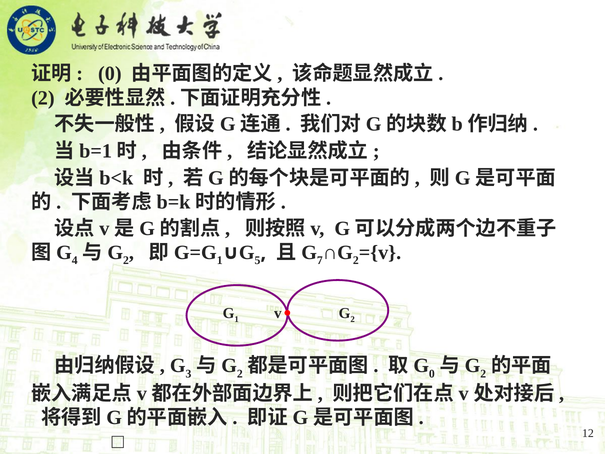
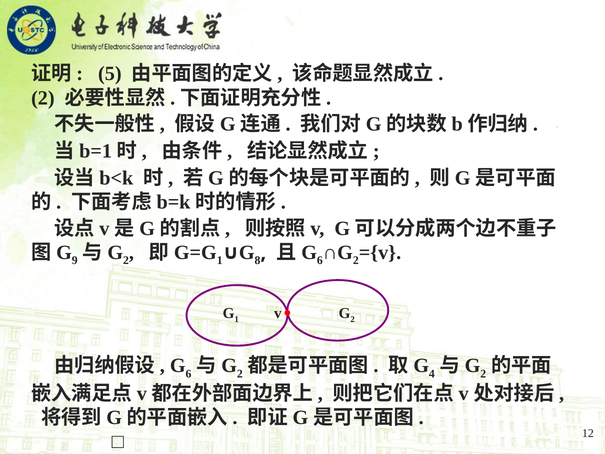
0: 0 -> 5 (110, 74)
4: 4 -> 9 (75, 260)
5: 5 -> 8 (258, 260)
7: 7 -> 6 (320, 260)
3: 3 -> 6 (189, 373)
0: 0 -> 4 (432, 373)
